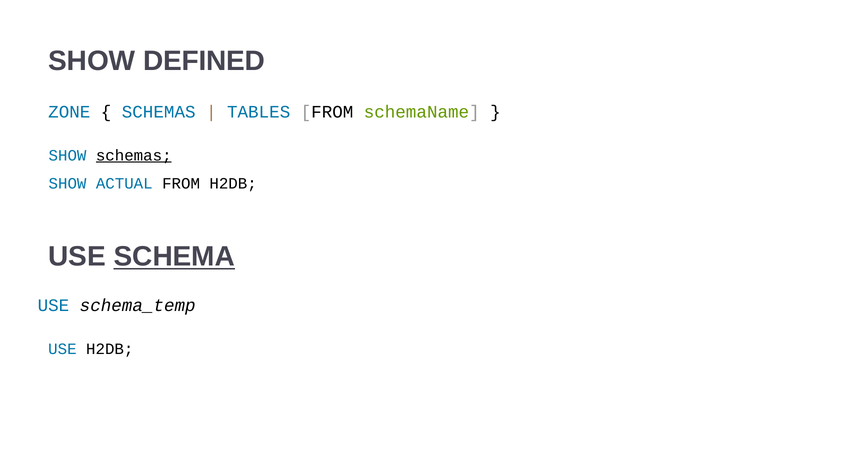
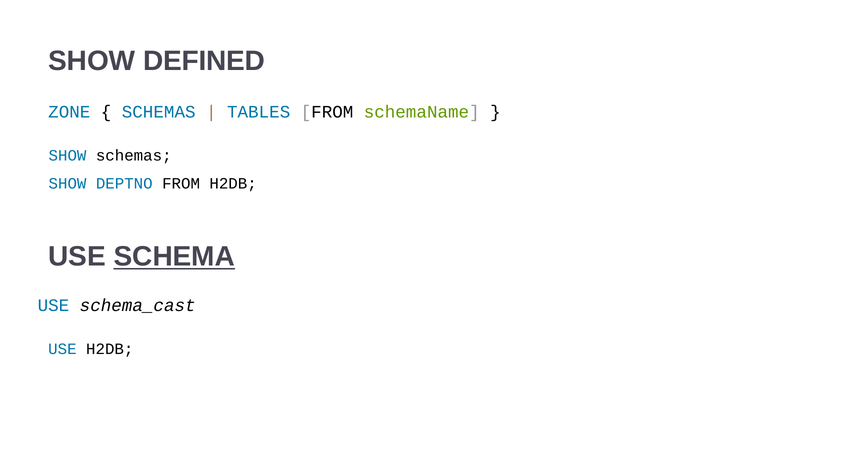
schemas underline: present -> none (134, 155)
ACTUAL: ACTUAL -> DEPTNO (124, 184)
schema_temp: schema_temp -> schema_cast (138, 306)
